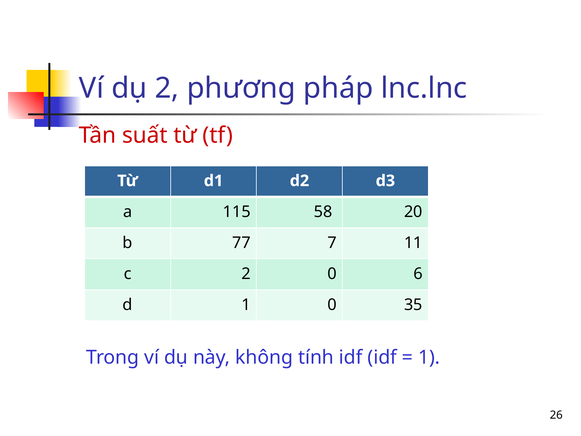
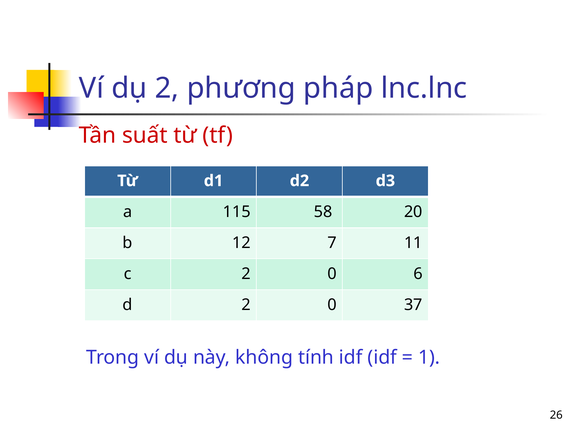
77: 77 -> 12 (241, 243)
d 1: 1 -> 2 (246, 305)
35: 35 -> 37 (413, 305)
